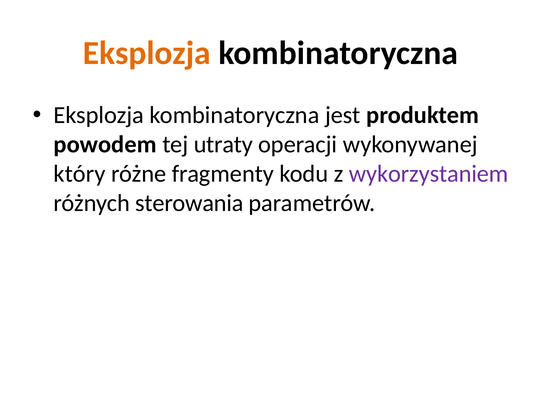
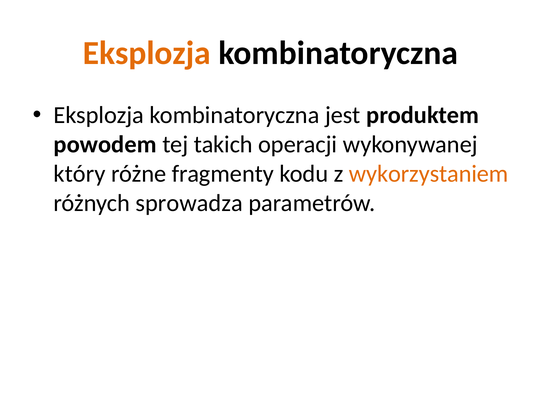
utraty: utraty -> takich (223, 144)
wykorzystaniem colour: purple -> orange (429, 174)
sterowania: sterowania -> sprowadza (189, 203)
